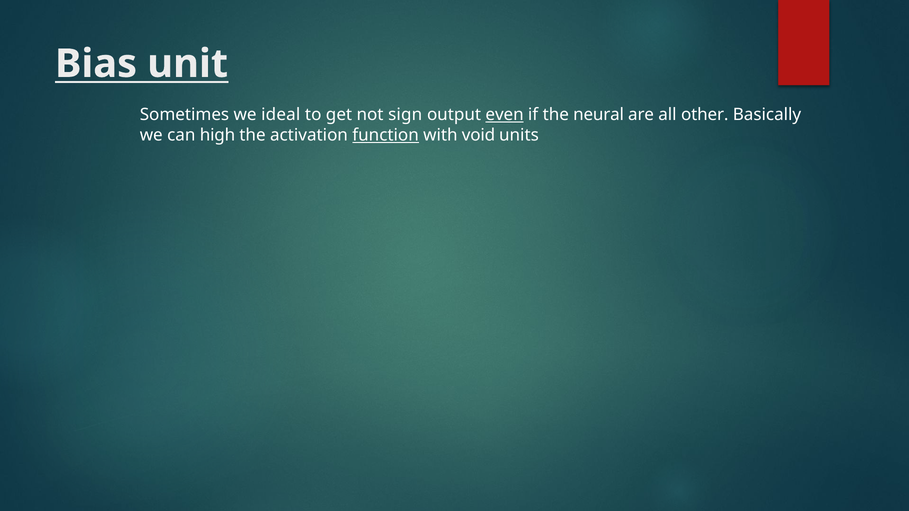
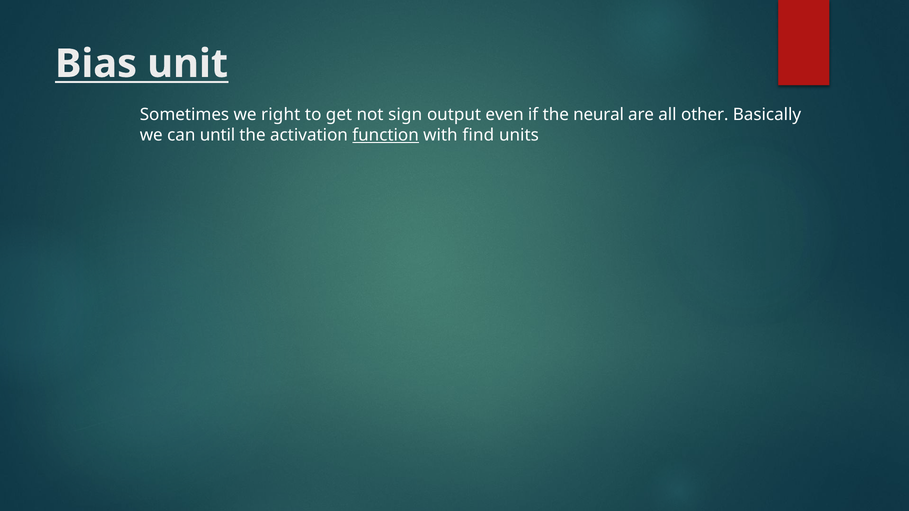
ideal: ideal -> right (281, 115)
even underline: present -> none (505, 115)
high: high -> until (217, 135)
void: void -> find (478, 135)
